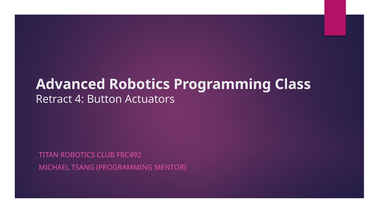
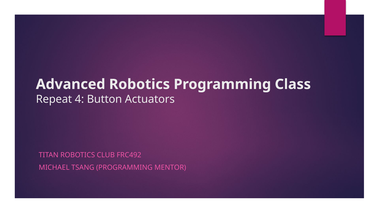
Retract: Retract -> Repeat (54, 99)
